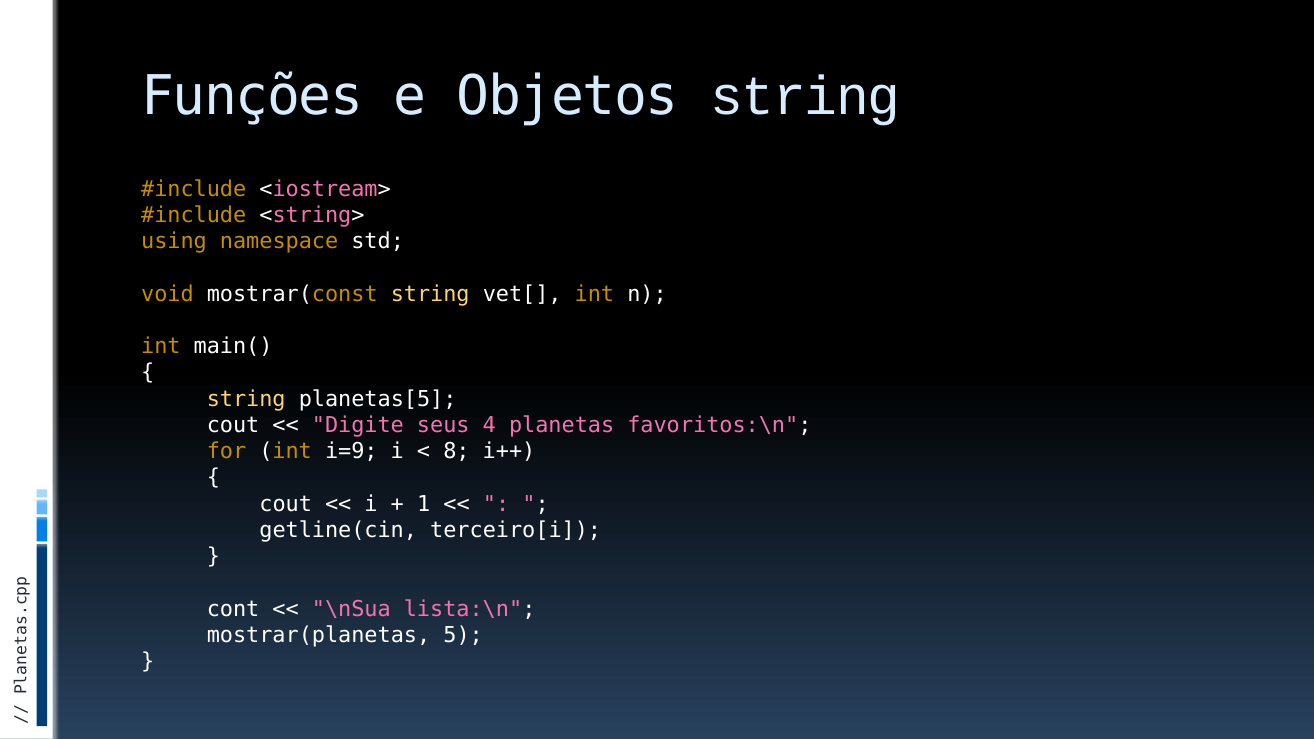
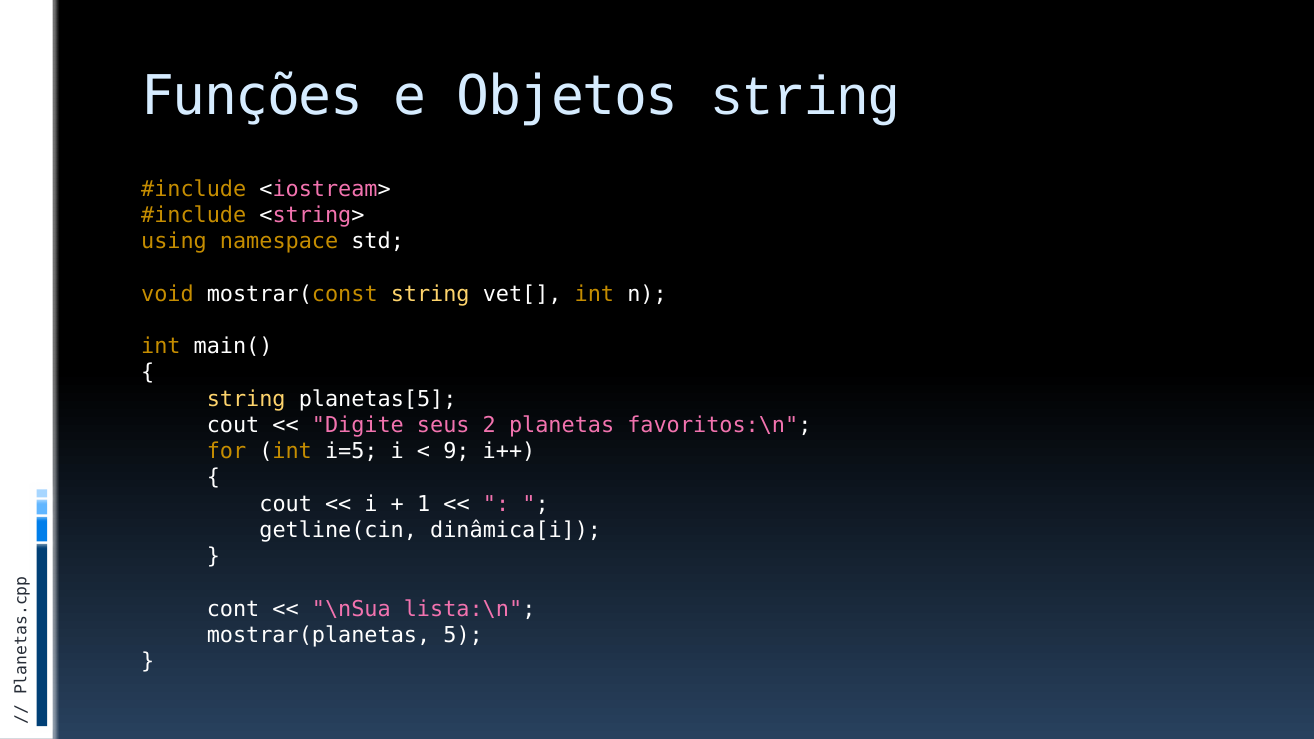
4: 4 -> 2 (489, 425)
i=9: i=9 -> i=5 (351, 452)
8: 8 -> 9 (456, 452)
terceiro[i: terceiro[i -> dinâmica[i (516, 530)
